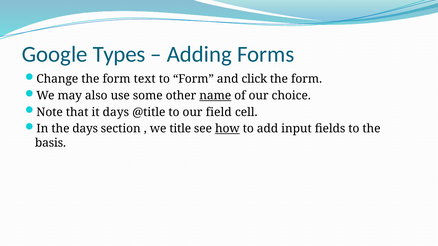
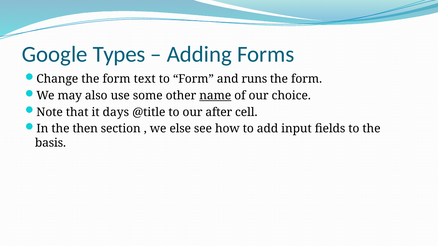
click: click -> runs (254, 79)
field: field -> after (219, 112)
the days: days -> then (85, 129)
title: title -> else (180, 129)
how underline: present -> none (227, 129)
